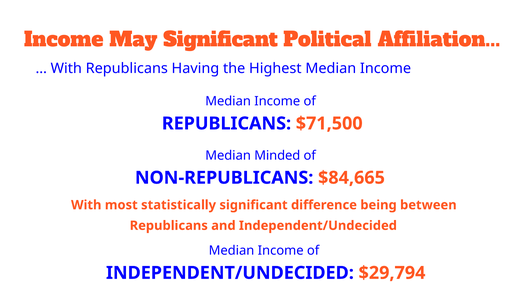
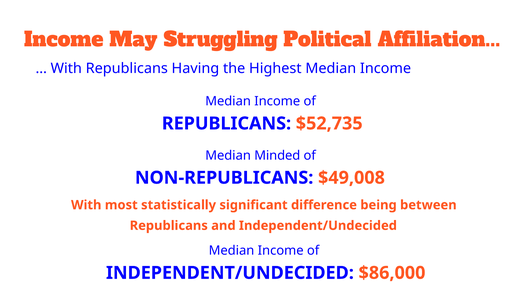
May Significant: Significant -> Struggling (221, 40)
$71,500: $71,500 -> $52,735 (329, 123)
$84,665: $84,665 -> $49,008 (351, 178)
$29,794: $29,794 -> $86,000 (392, 273)
